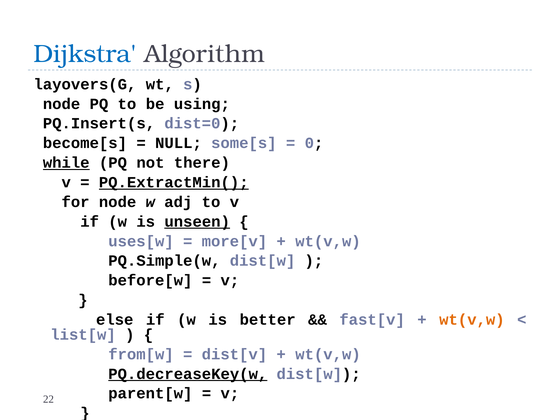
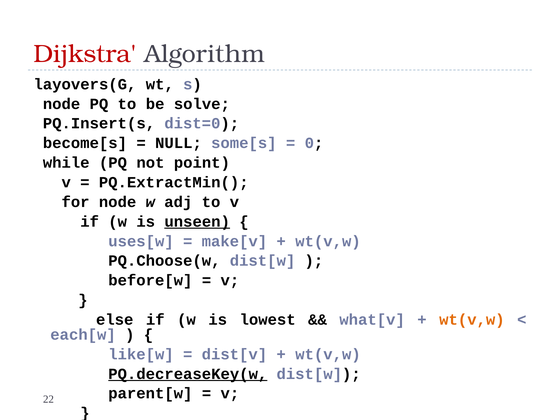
Dijkstra colour: blue -> red (85, 54)
using: using -> solve (202, 104)
while underline: present -> none (66, 163)
there: there -> point (202, 163)
PQ.ExtractMin( underline: present -> none (174, 182)
more[v: more[v -> make[v (234, 241)
PQ.Simple(w: PQ.Simple(w -> PQ.Choose(w (164, 261)
better: better -> lowest (268, 320)
fast[v: fast[v -> what[v (372, 320)
list[w: list[w -> each[w (83, 335)
from[w: from[w -> like[w (141, 354)
